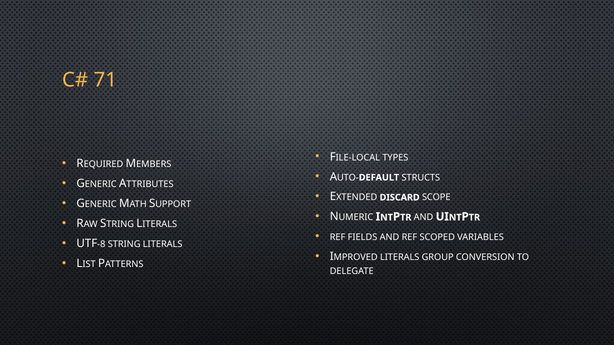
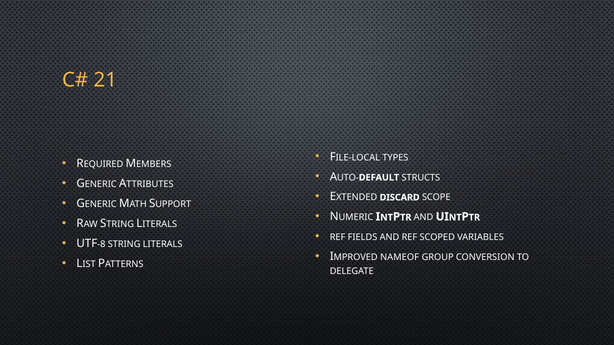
71: 71 -> 21 (105, 80)
LITERALS: LITERALS -> NAMEOF (400, 258)
